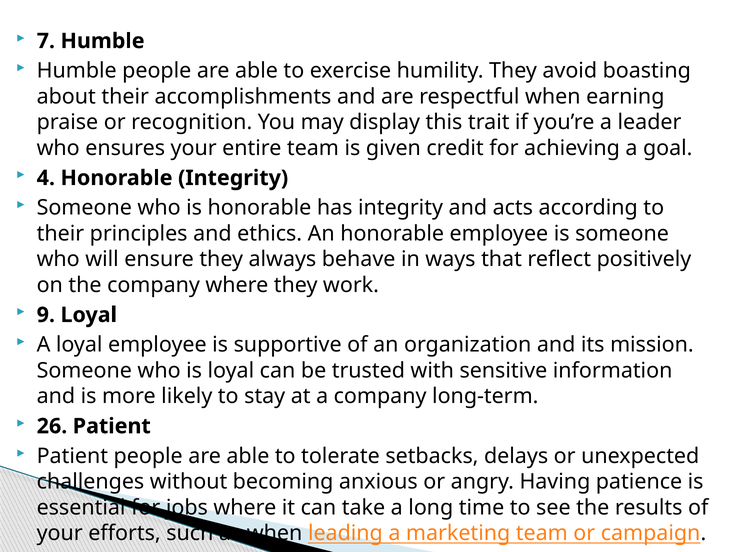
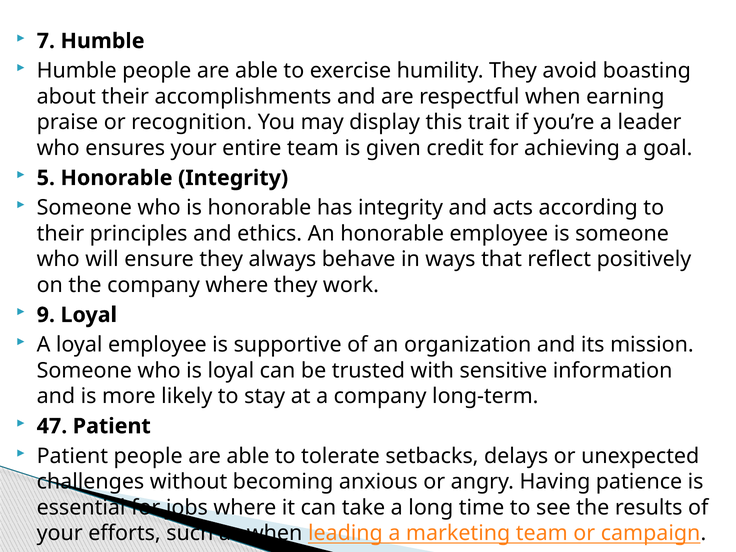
4: 4 -> 5 (46, 178)
26: 26 -> 47 (52, 426)
